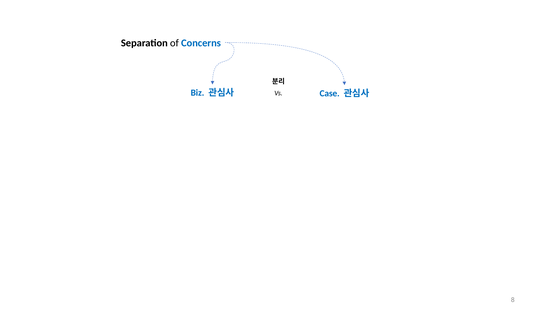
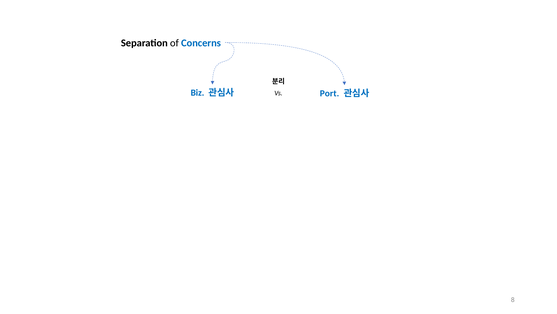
Case: Case -> Port (330, 93)
